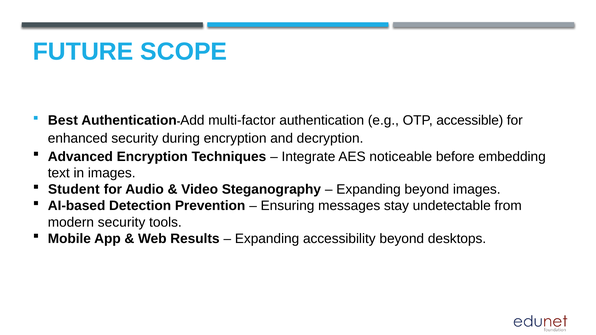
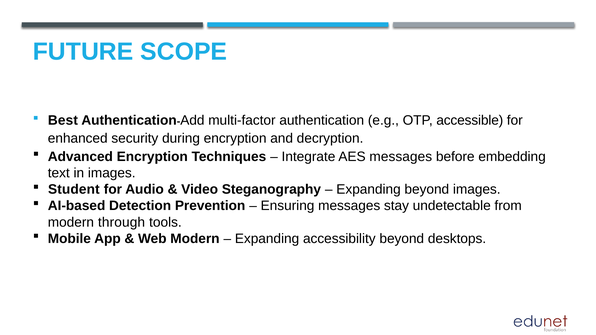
AES noticeable: noticeable -> messages (401, 157)
modern security: security -> through (122, 222)
Web Results: Results -> Modern (195, 239)
